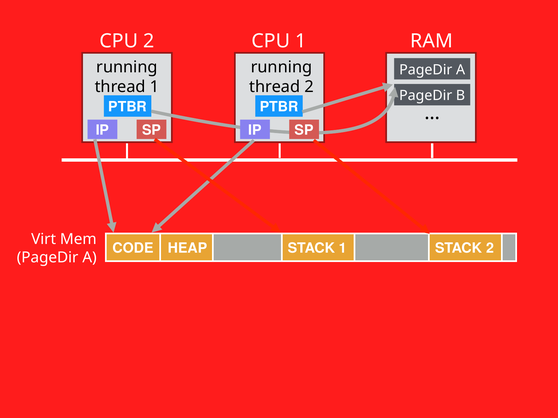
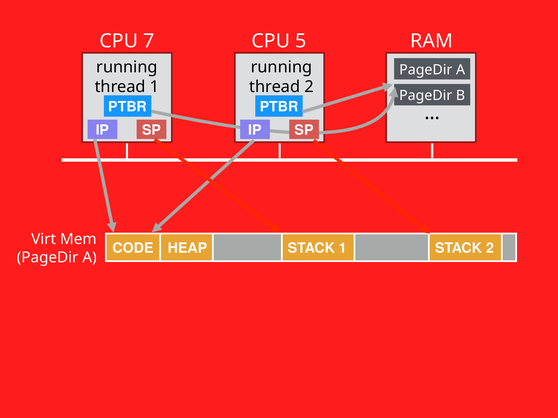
CPU 2: 2 -> 7 (149, 41)
CPU 1: 1 -> 5 (301, 41)
